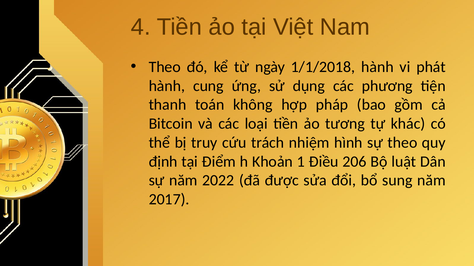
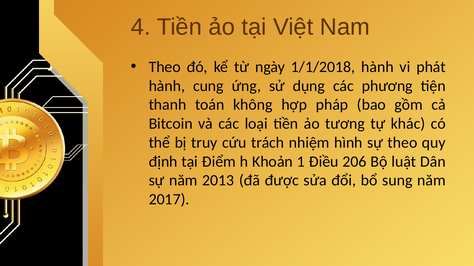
2022: 2022 -> 2013 (218, 181)
